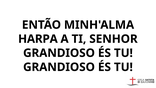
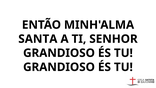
HARPA: HARPA -> SANTA (38, 39)
